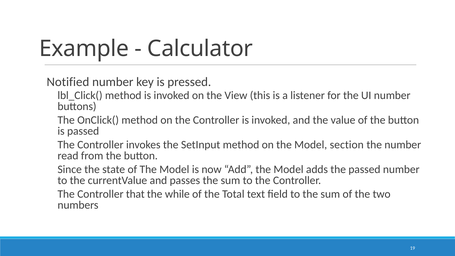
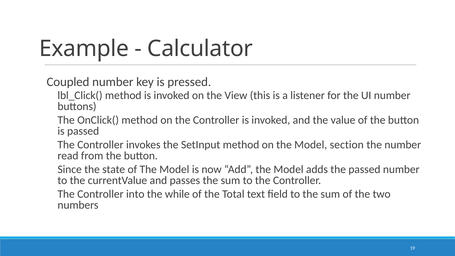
Notified: Notified -> Coupled (68, 82)
that: that -> into (135, 194)
